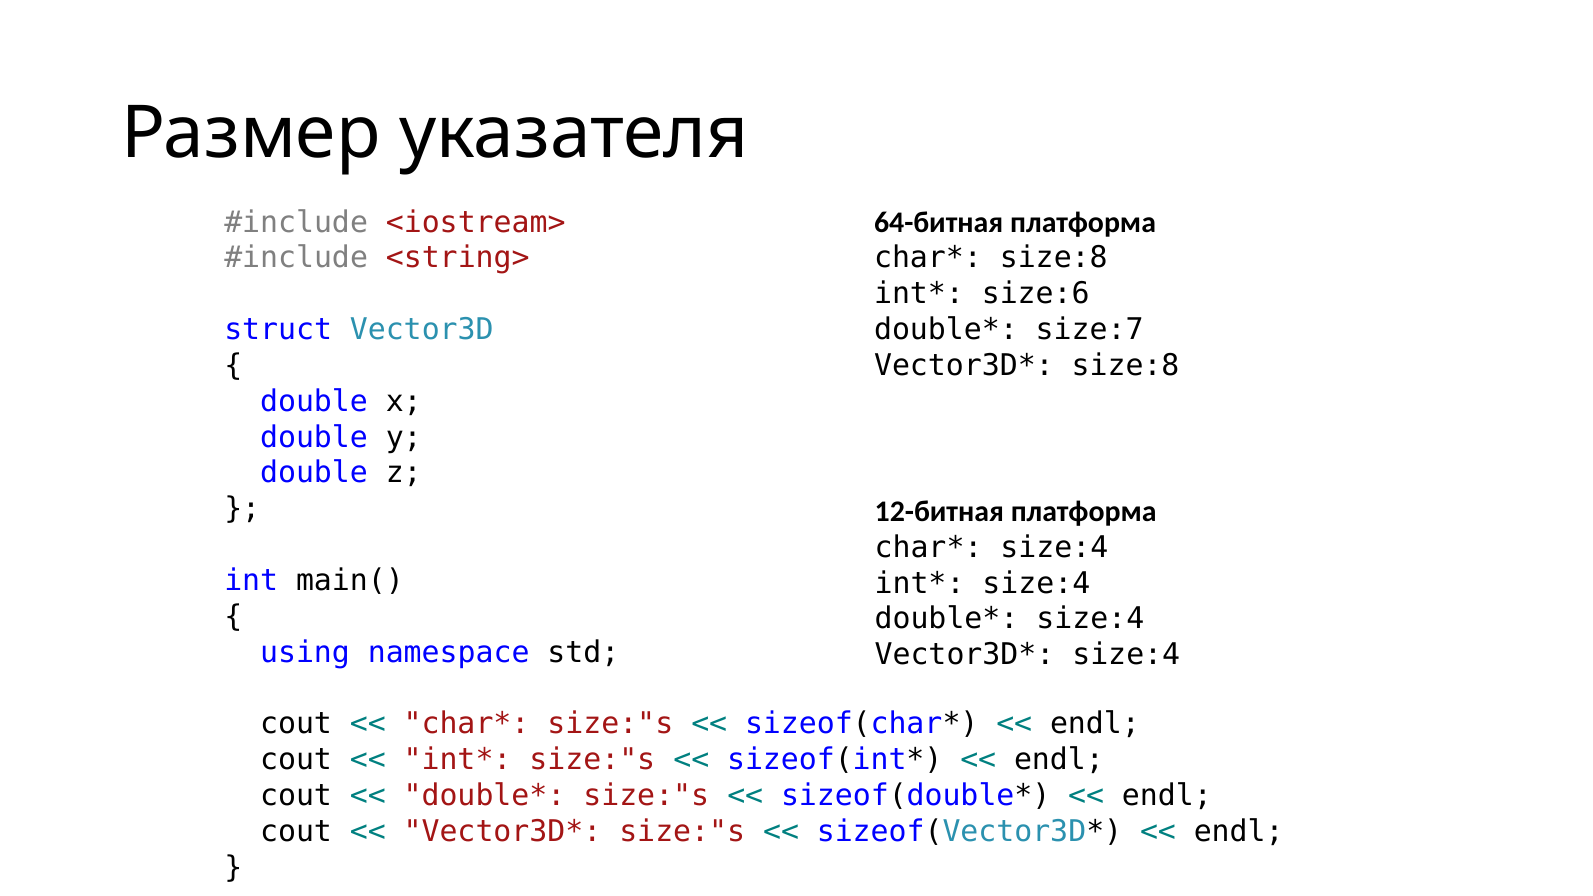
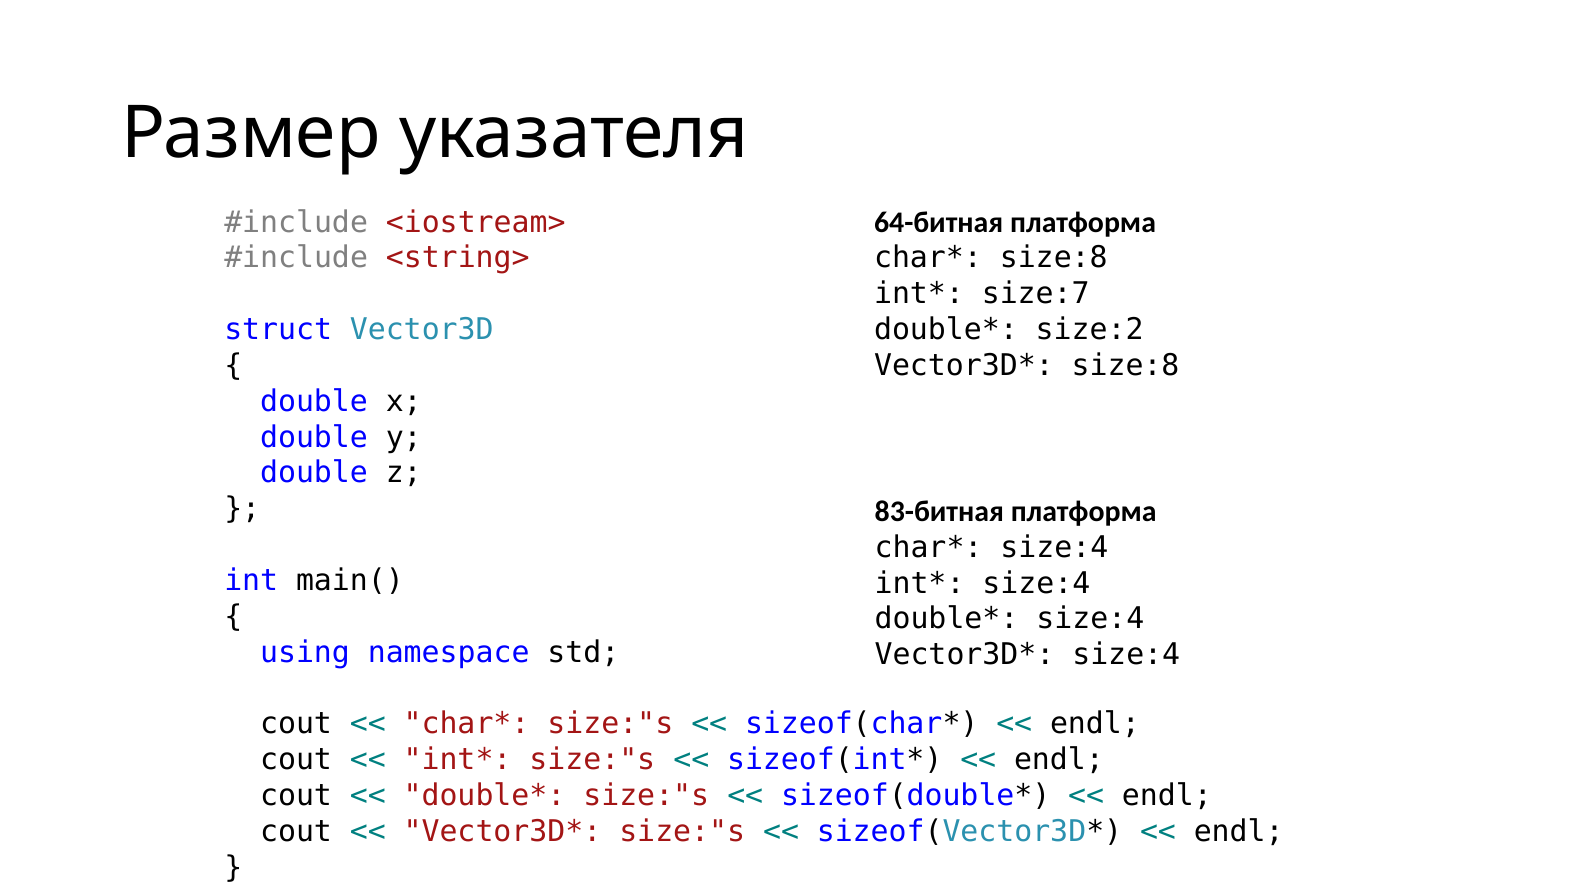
size:6: size:6 -> size:7 (1036, 294)
size:7: size:7 -> size:2 (1090, 330)
12-битная: 12-битная -> 83-битная (939, 512)
